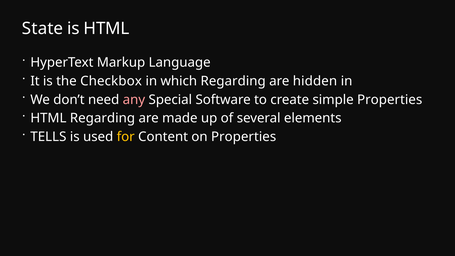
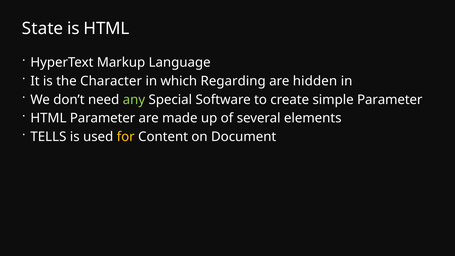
Checkbox: Checkbox -> Character (111, 81)
any colour: pink -> light green (134, 100)
simple Properties: Properties -> Parameter (390, 100)
HTML Regarding: Regarding -> Parameter (103, 118)
on Properties: Properties -> Document (244, 137)
